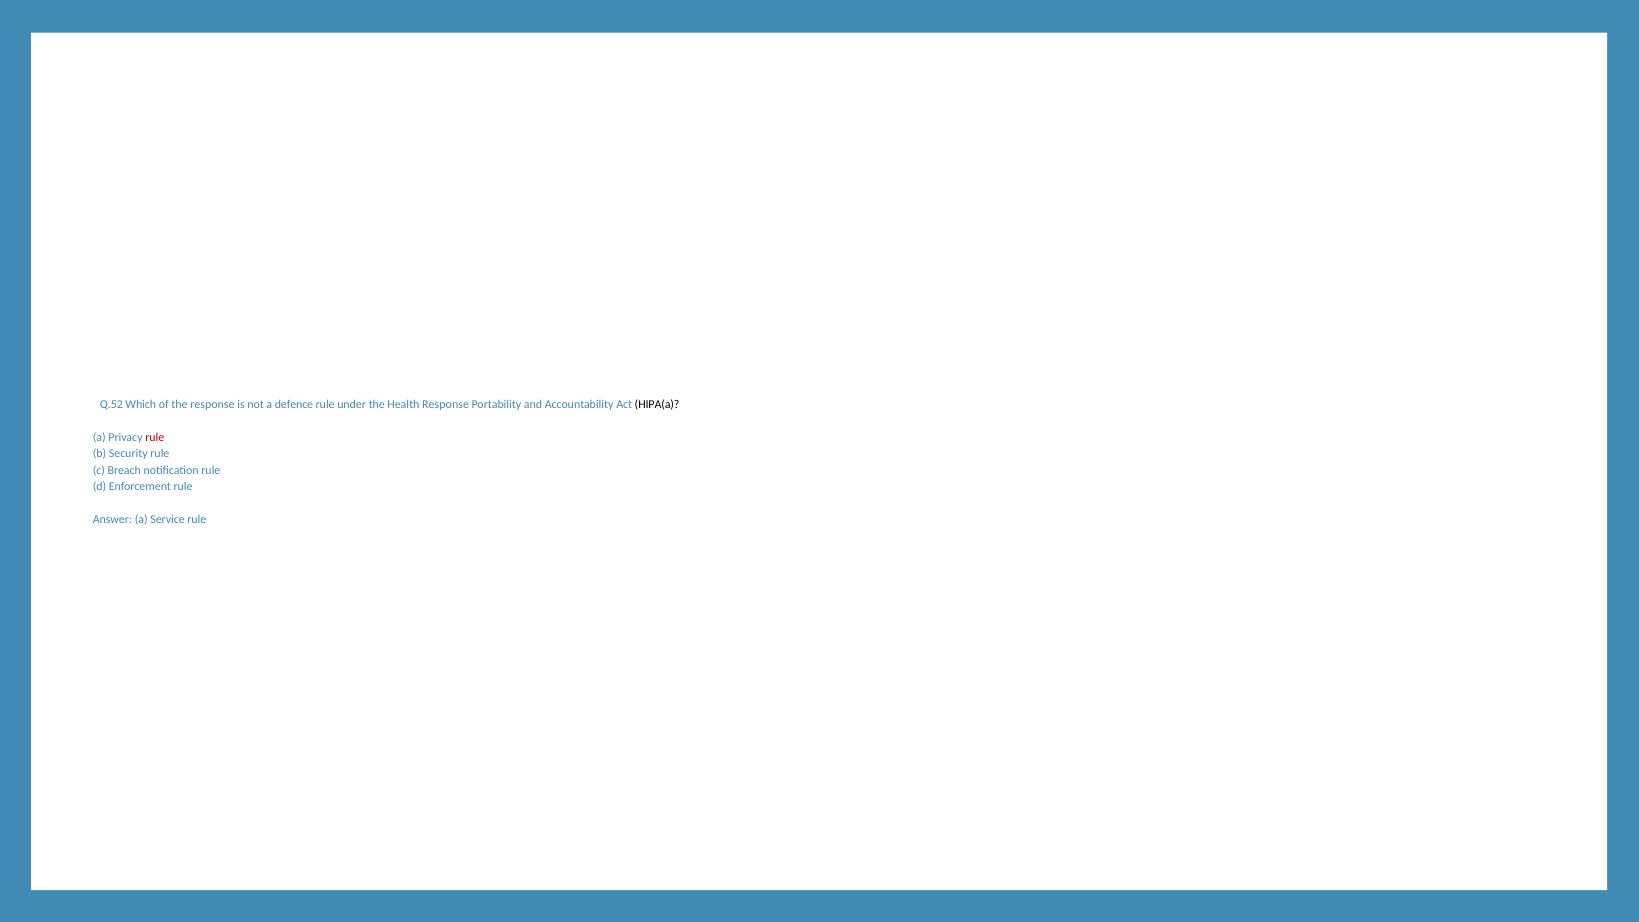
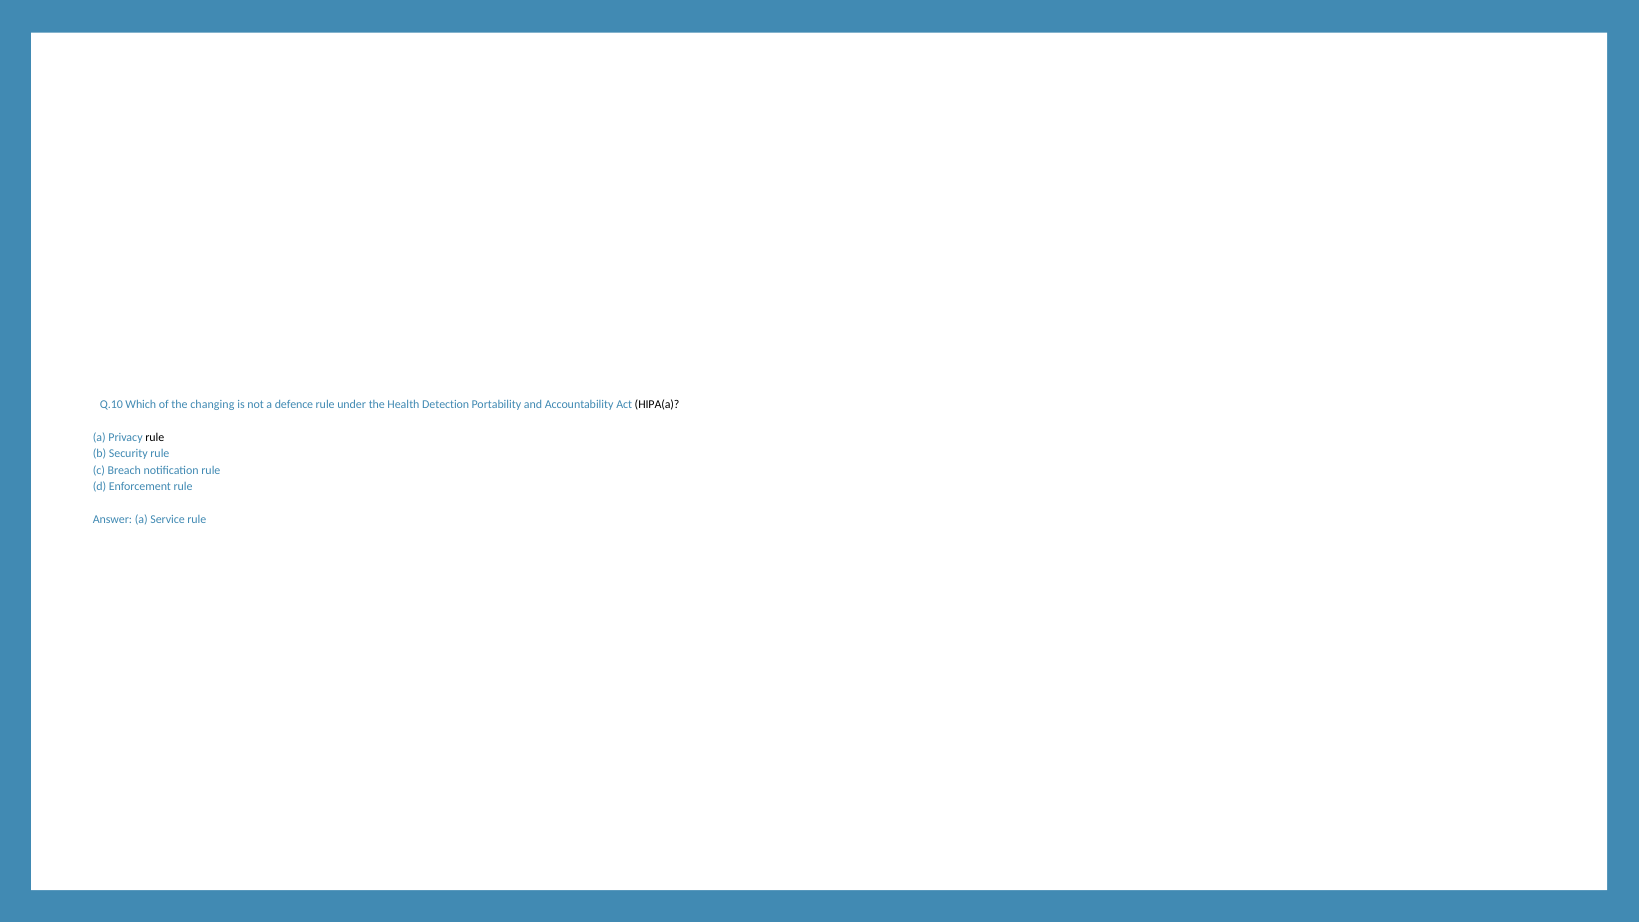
Q.52: Q.52 -> Q.10 (111, 404)
the response: response -> changing (212, 404)
Health Response: Response -> Detection (446, 404)
rule colour: red -> black (155, 437)
